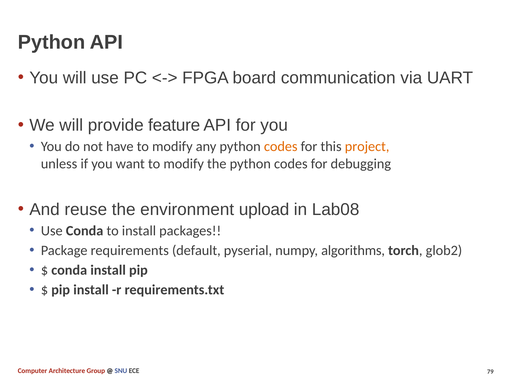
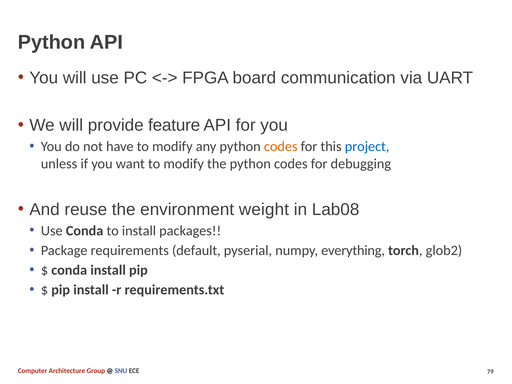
project colour: orange -> blue (367, 147)
upload: upload -> weight (264, 210)
algorithms: algorithms -> everything (353, 250)
